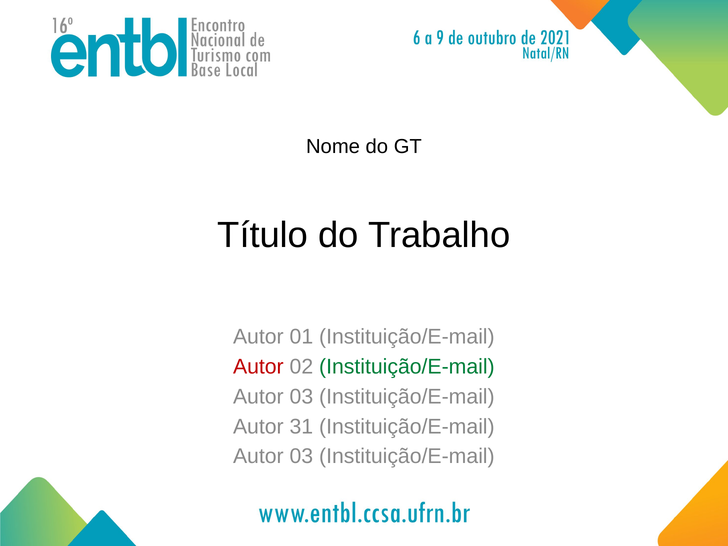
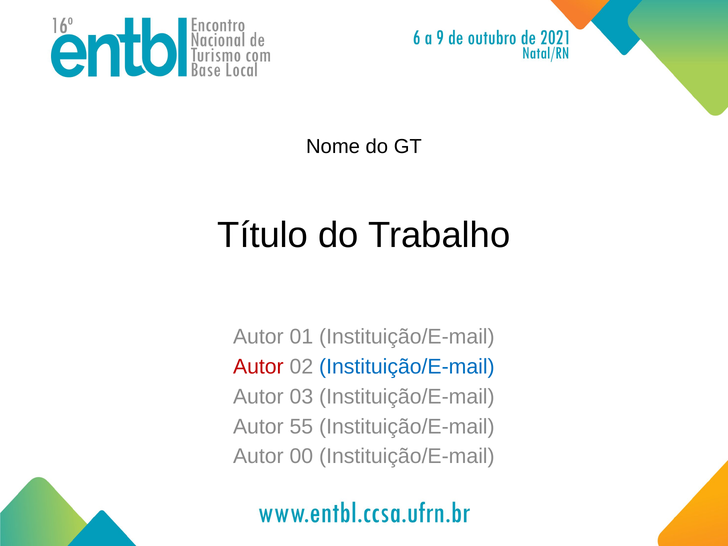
Instituição/E-mail colour: green -> blue (407, 367)
31: 31 -> 55 (301, 426)
03: 03 -> 00 (301, 456)
